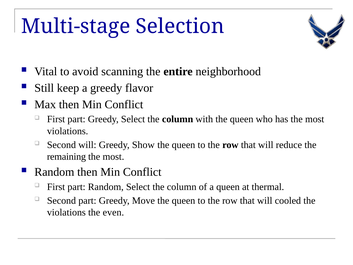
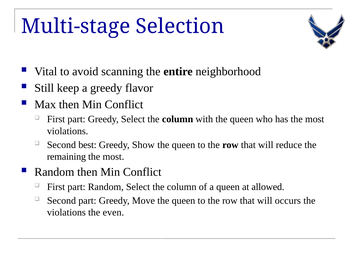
Second will: will -> best (87, 145)
thermal: thermal -> allowed (268, 187)
cooled: cooled -> occurs (288, 200)
